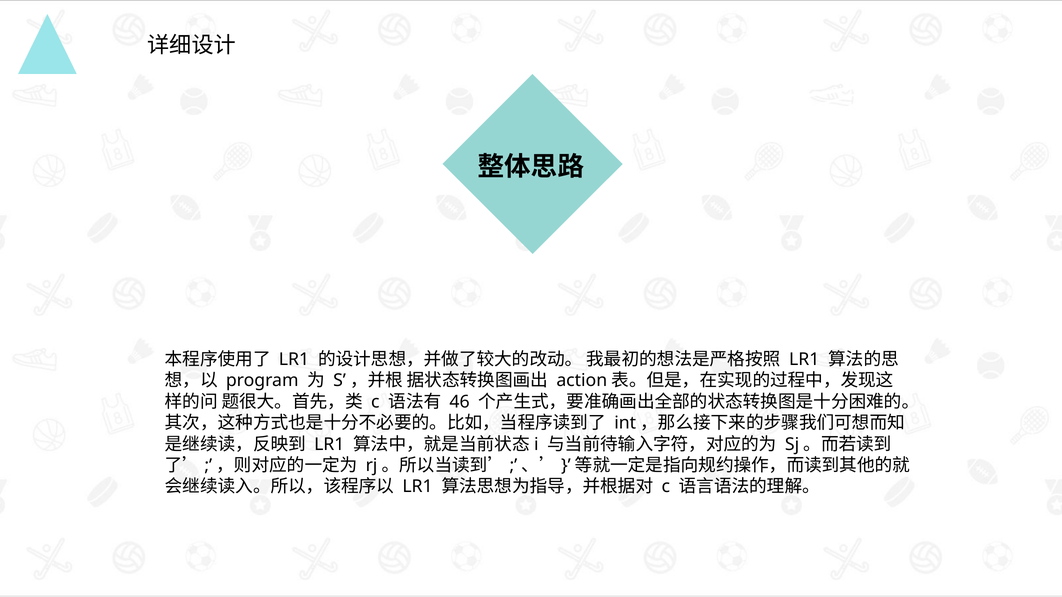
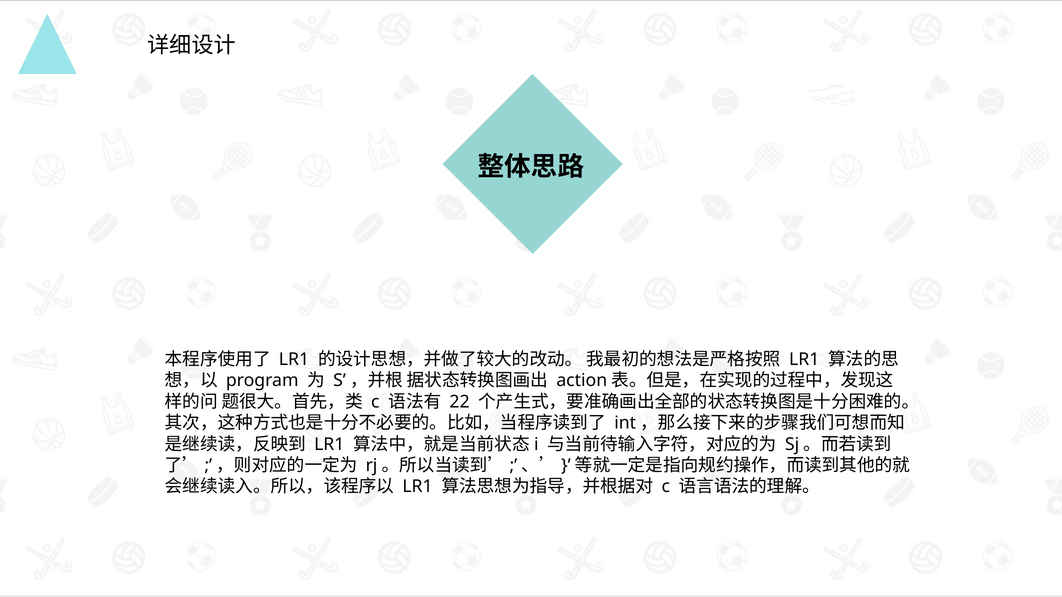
46: 46 -> 22 (460, 402)
